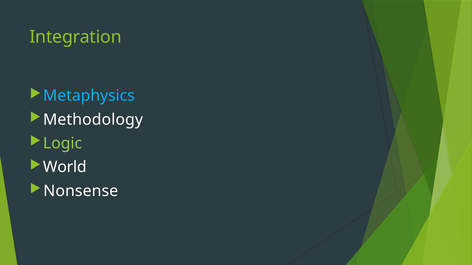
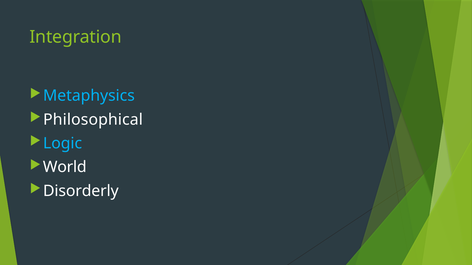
Methodology: Methodology -> Philosophical (93, 120)
Logic colour: light green -> light blue (63, 144)
Nonsense: Nonsense -> Disorderly (81, 191)
